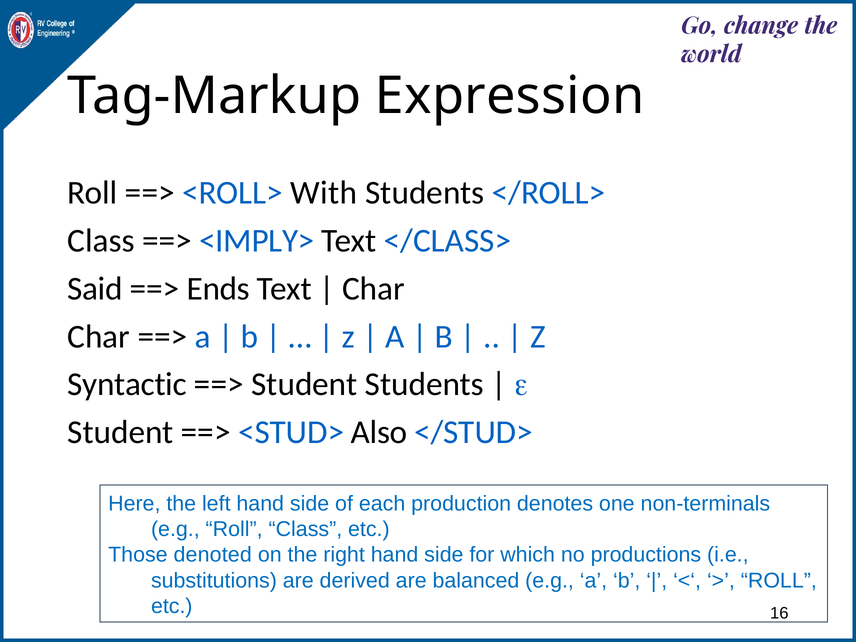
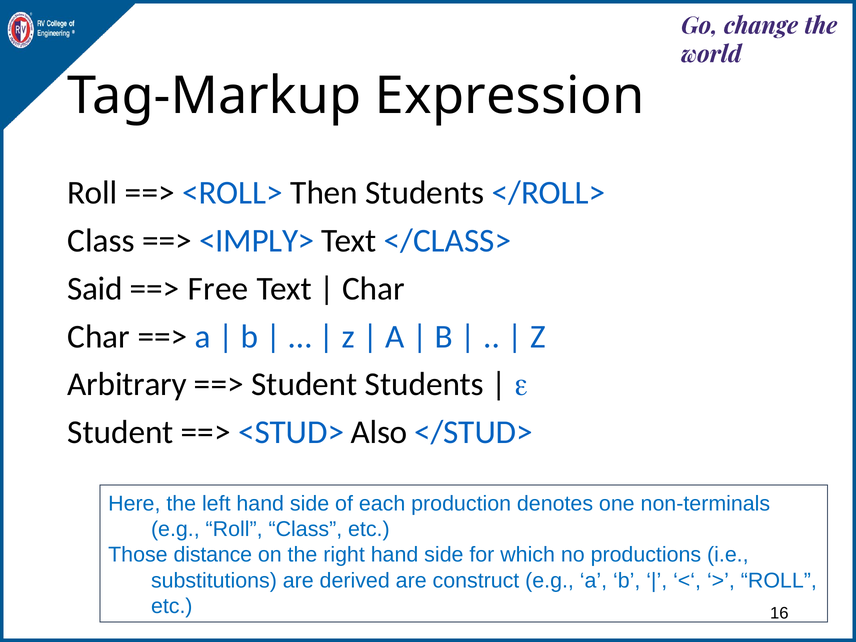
With: With -> Then (324, 193)
Ends: Ends -> Free (218, 289)
Syntactic: Syntactic -> Arbitrary (127, 384)
denoted: denoted -> distance (213, 555)
balanced: balanced -> construct (476, 581)
